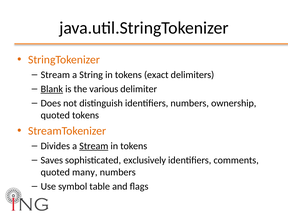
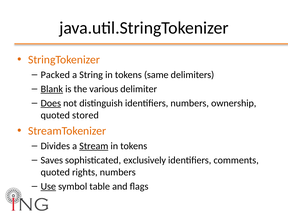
Stream: Stream -> Packed (55, 75)
exact: exact -> same (156, 75)
Does underline: none -> present (51, 103)
quoted tokens: tokens -> stored (85, 115)
many: many -> rights (85, 172)
Use underline: none -> present (48, 186)
